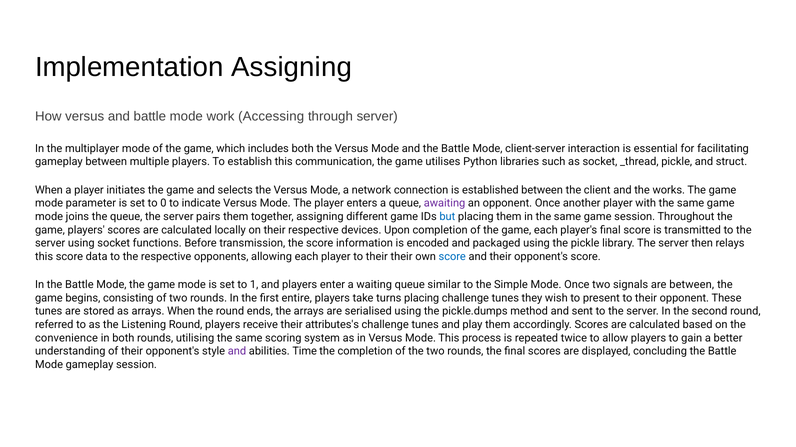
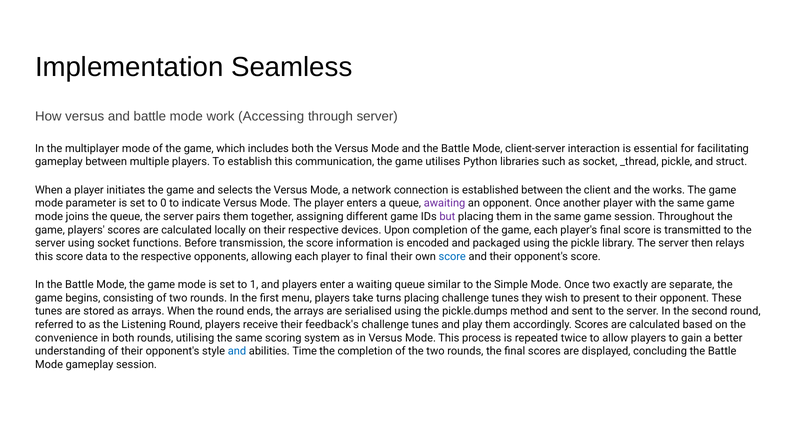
Implementation Assigning: Assigning -> Seamless (292, 67)
but colour: blue -> purple (447, 217)
player to their: their -> final (377, 257)
signals: signals -> exactly (631, 285)
are between: between -> separate (692, 285)
entire: entire -> menu (297, 298)
attributes's: attributes's -> feedback's (332, 325)
and colour: purple -> blue (237, 352)
